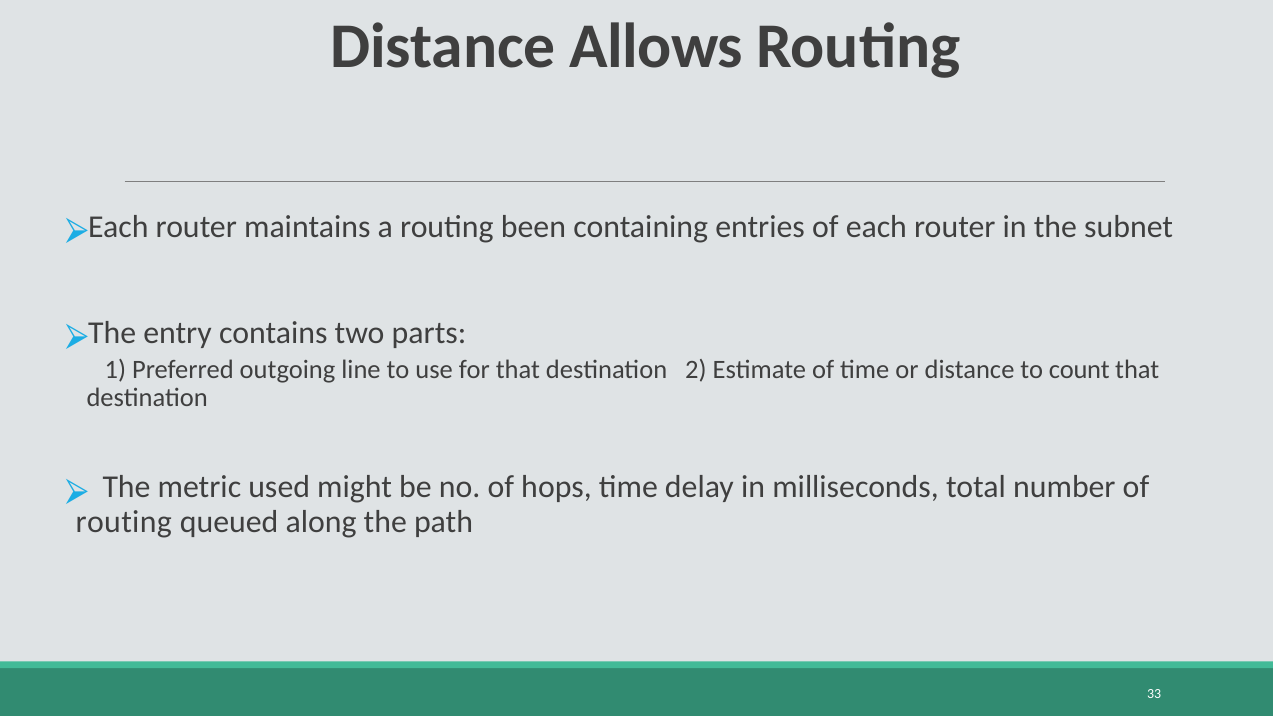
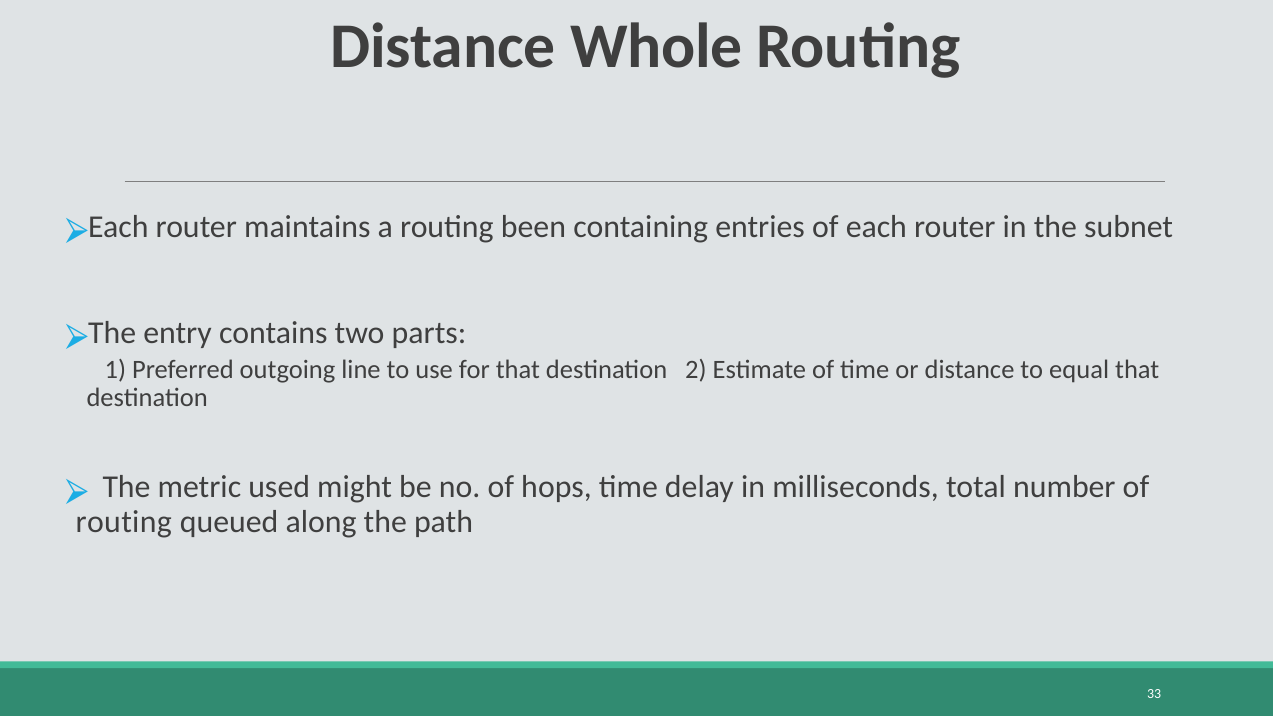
Allows: Allows -> Whole (656, 47)
count: count -> equal (1079, 369)
